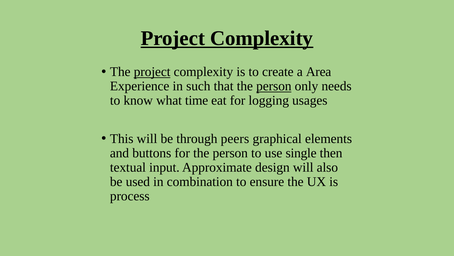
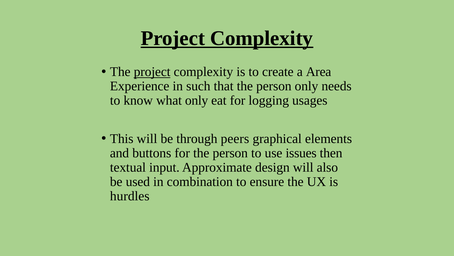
person underline: present -> none (274, 86)
what time: time -> only (197, 100)
single: single -> issues (301, 153)
process: process -> hurdles (130, 196)
